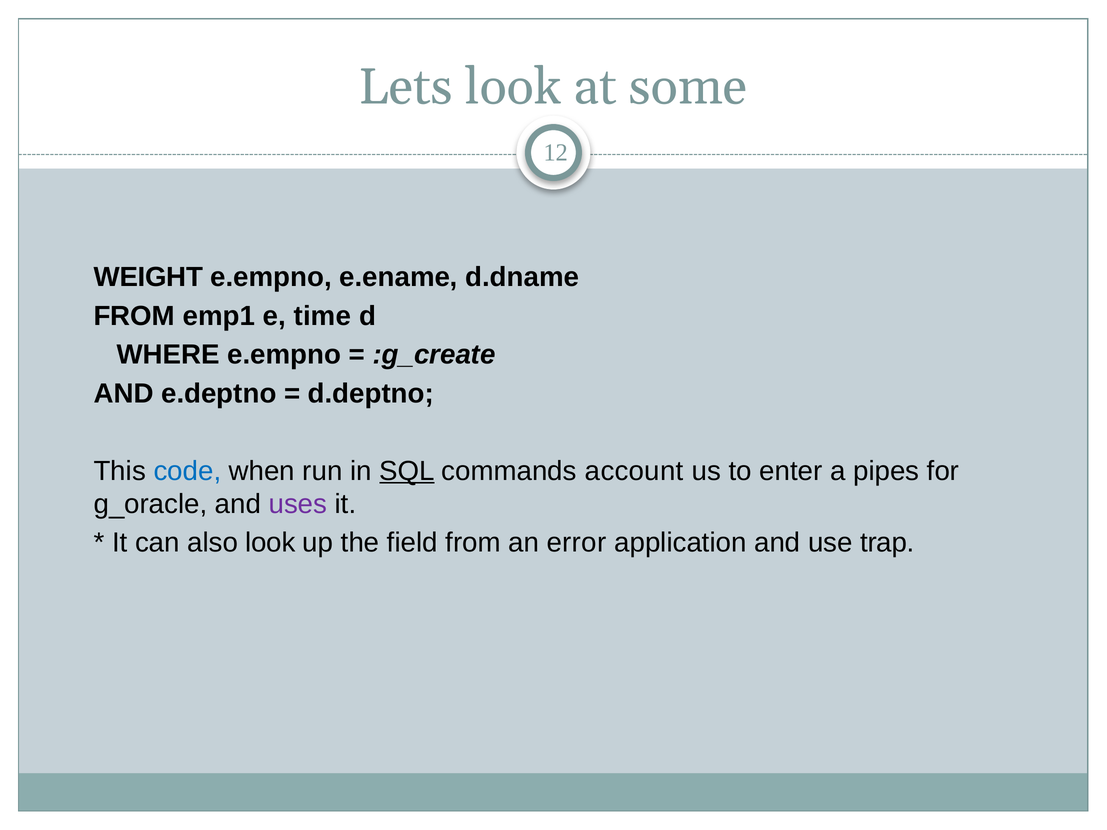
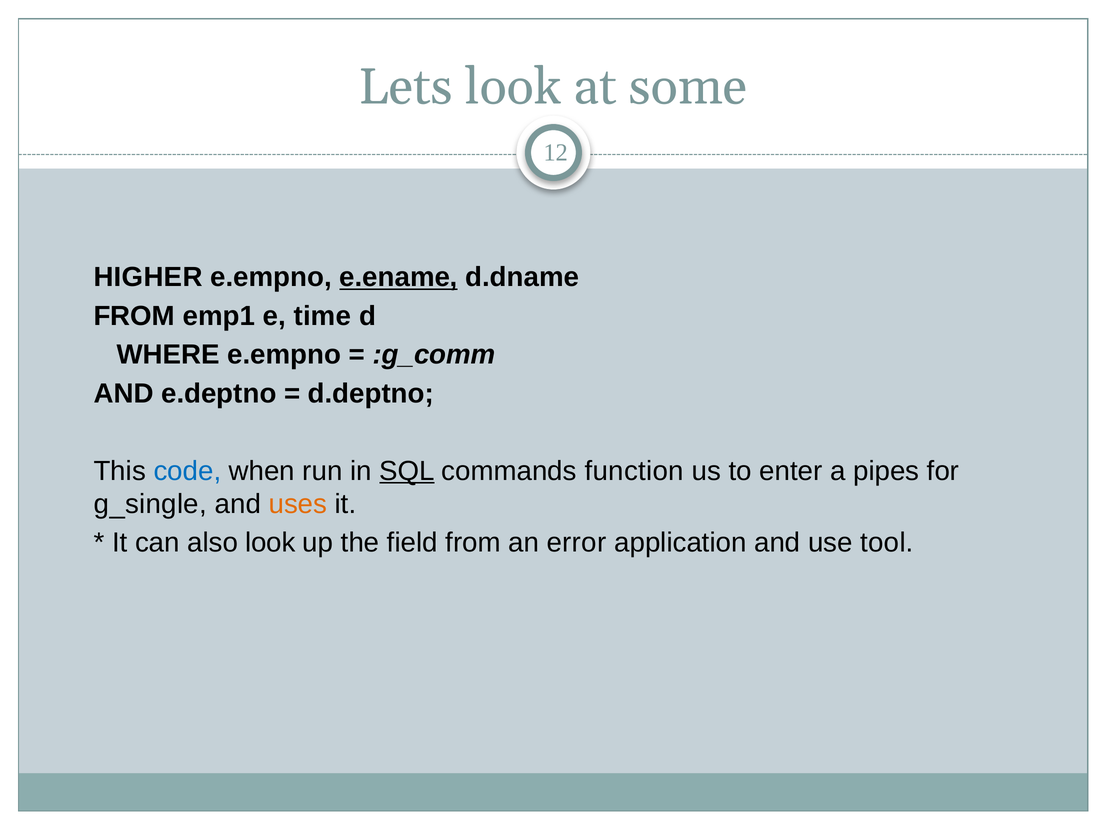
WEIGHT: WEIGHT -> HIGHER (148, 277)
e.ename underline: none -> present (398, 277)
:g_create: :g_create -> :g_comm (434, 355)
account: account -> function (634, 471)
g_oracle: g_oracle -> g_single (150, 504)
uses colour: purple -> orange (298, 504)
trap: trap -> tool (887, 543)
